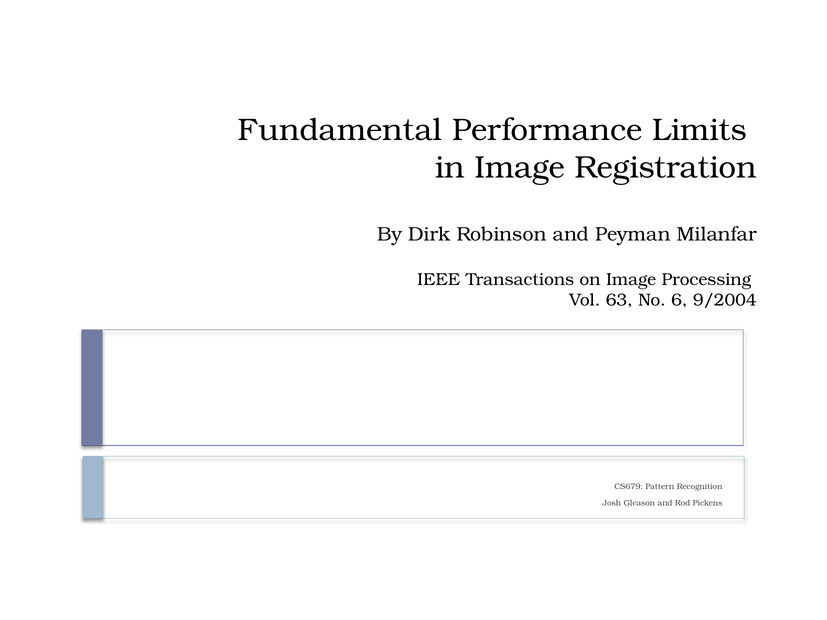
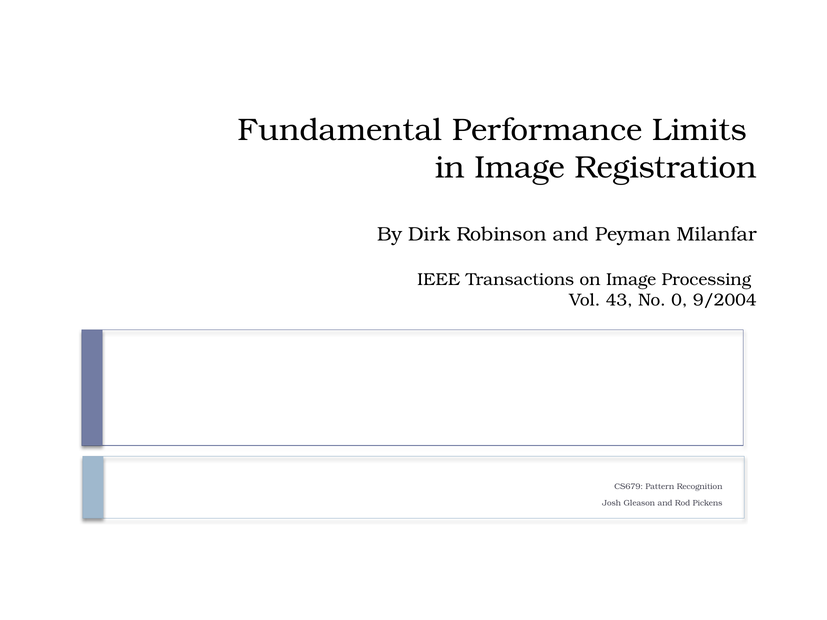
63: 63 -> 43 (619, 300)
6: 6 -> 0 (679, 300)
